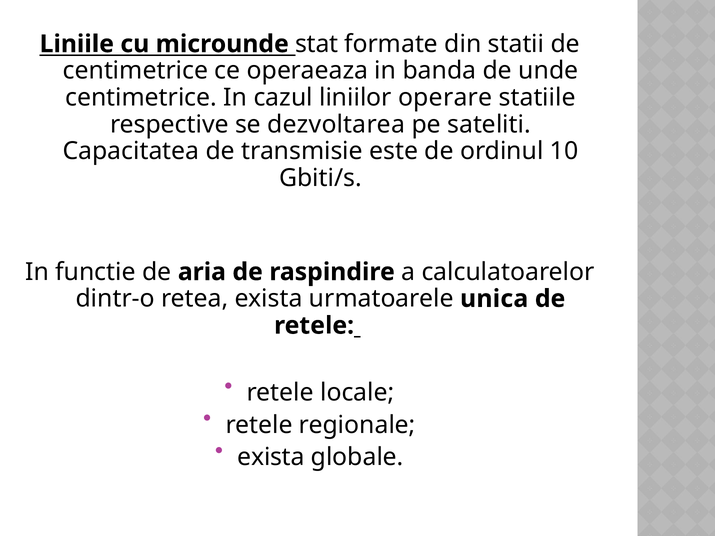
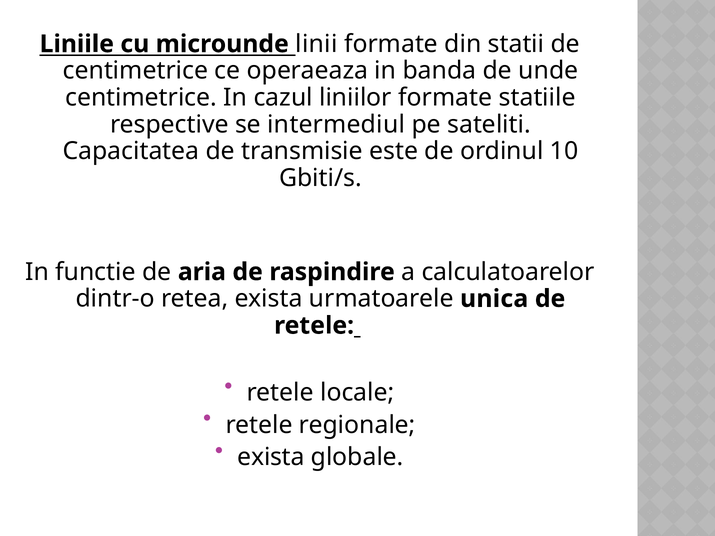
stat: stat -> linii (316, 44)
liniilor operare: operare -> formate (445, 98)
dezvoltarea: dezvoltarea -> intermediul (336, 124)
